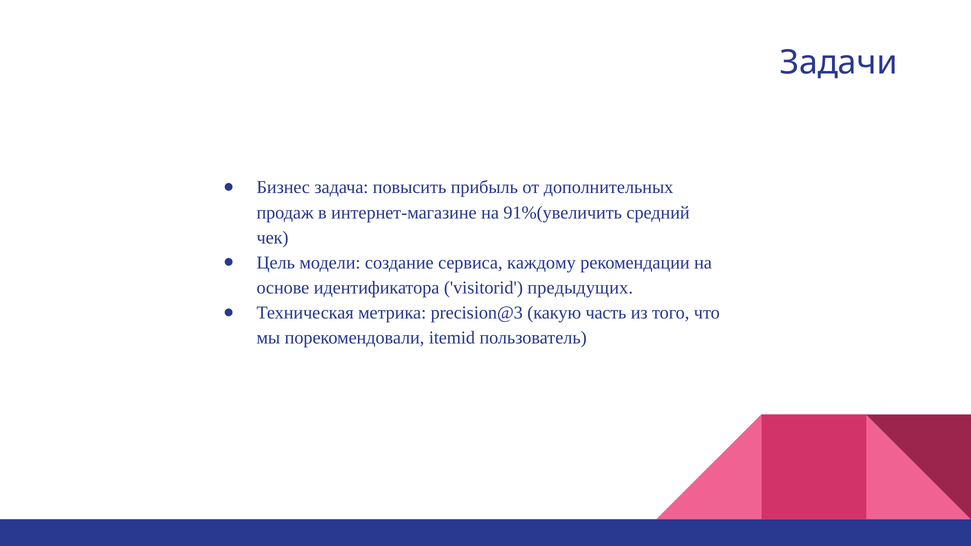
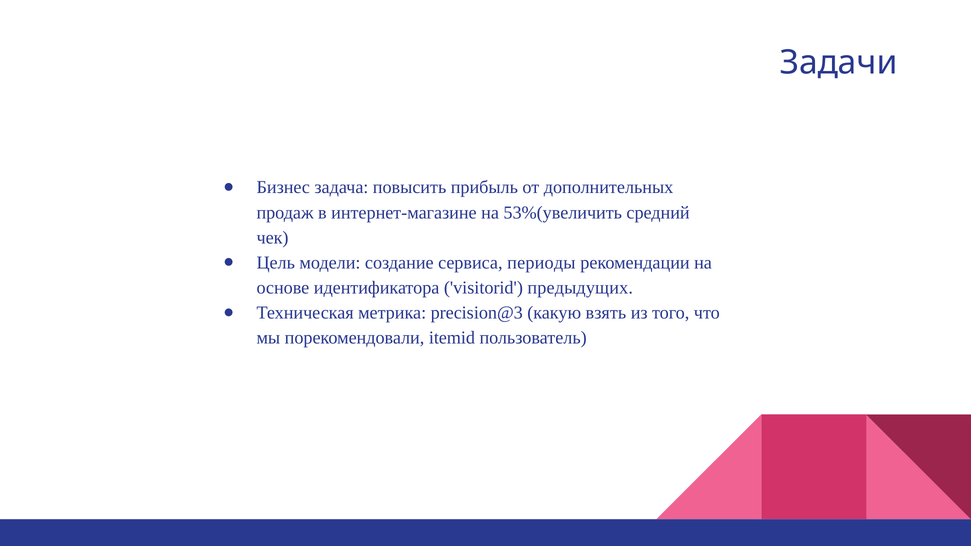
91%(увеличить: 91%(увеличить -> 53%(увеличить (563, 213)
каждому: каждому -> периоды (541, 263)
часть: часть -> взять (606, 313)
